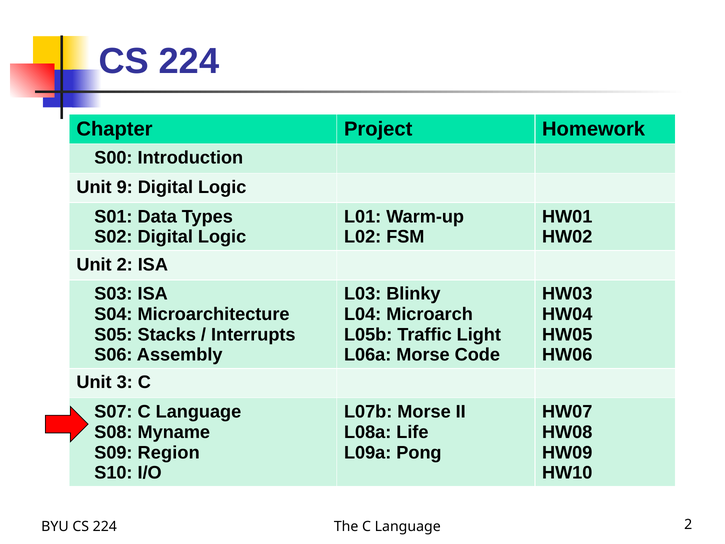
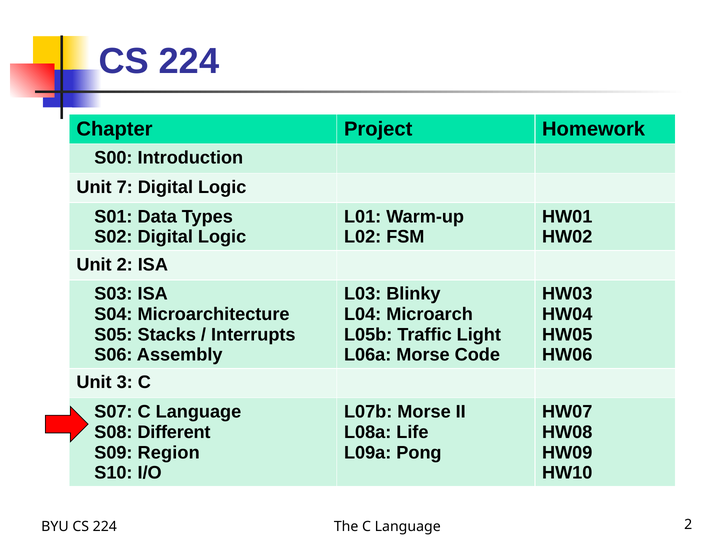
9: 9 -> 7 (125, 187)
Myname: Myname -> Different (174, 432)
